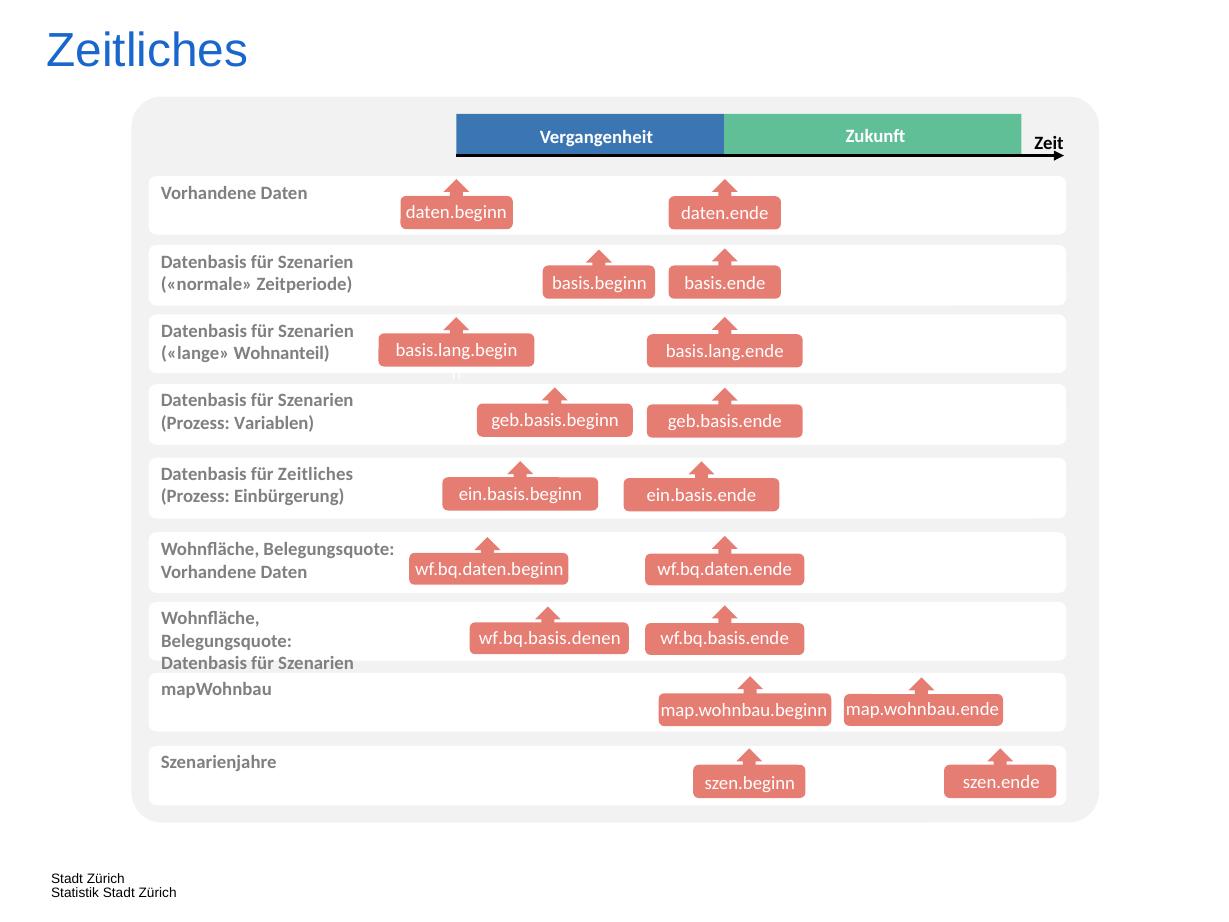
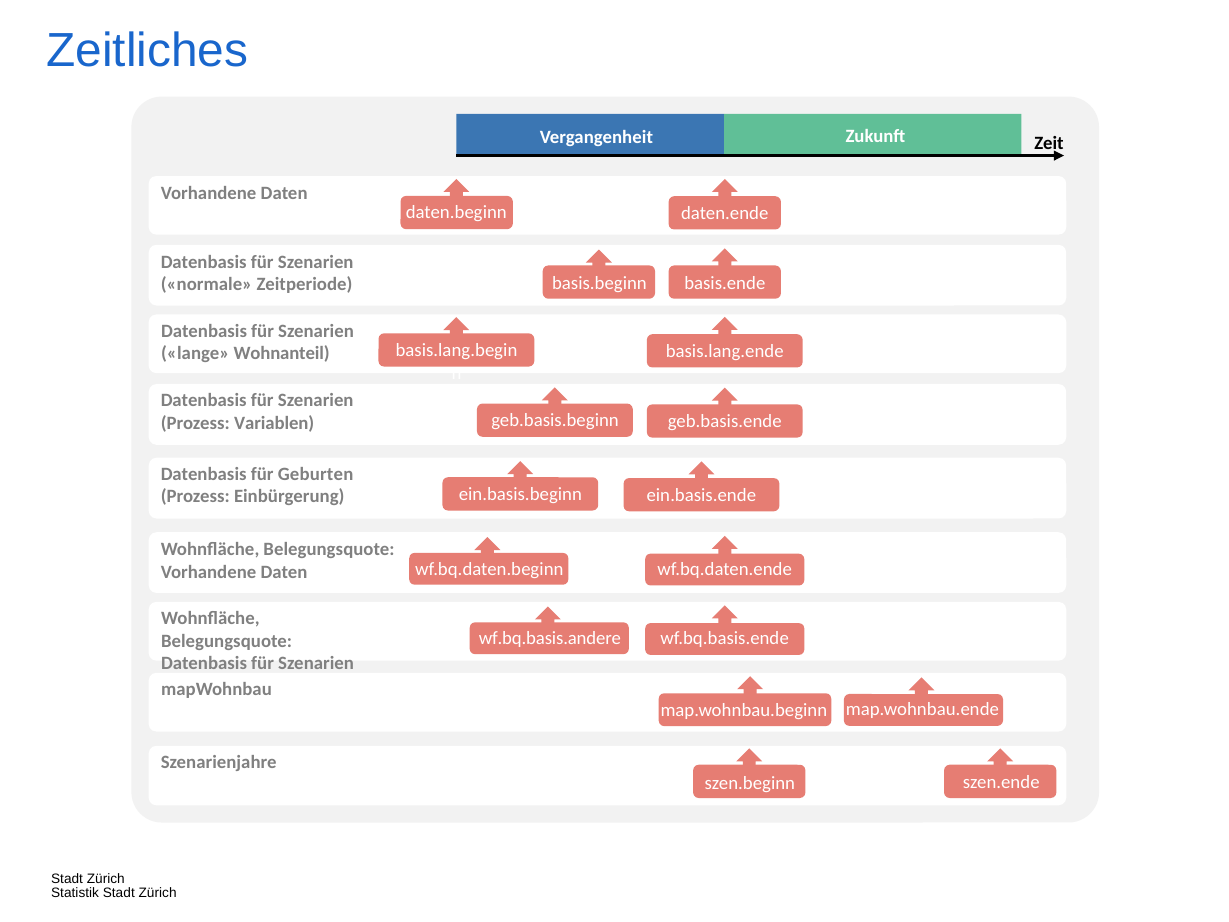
für Zeitliches: Zeitliches -> Geburten (316, 474)
wf.bq.basis.denen: wf.bq.basis.denen -> wf.bq.basis.andere (550, 638)
